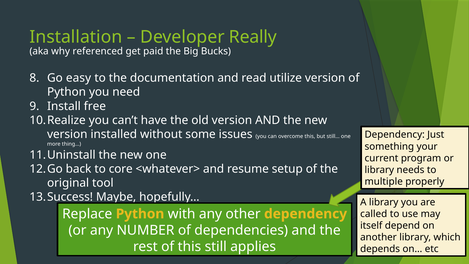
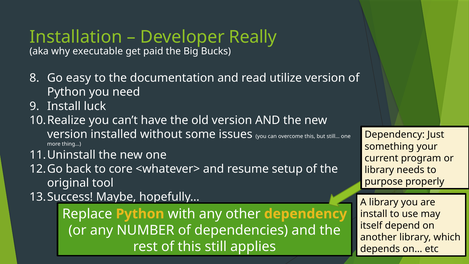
referenced: referenced -> executable (98, 51)
free: free -> luck (95, 106)
multiple: multiple -> purpose (384, 182)
called: called -> install (374, 214)
